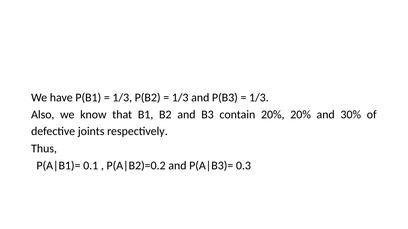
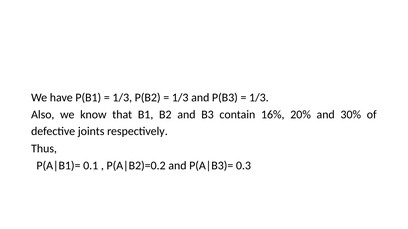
contain 20%: 20% -> 16% (273, 115)
